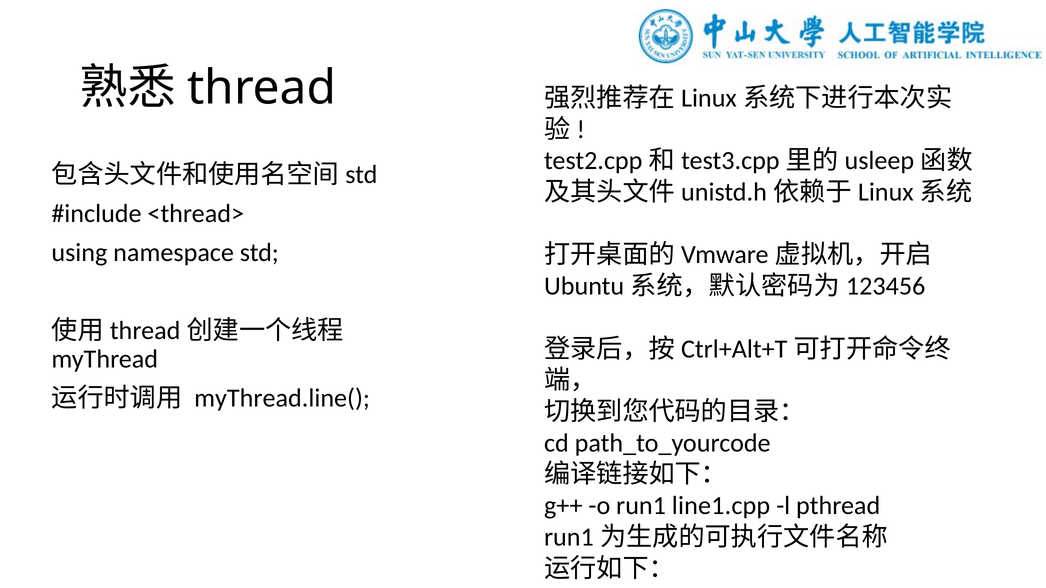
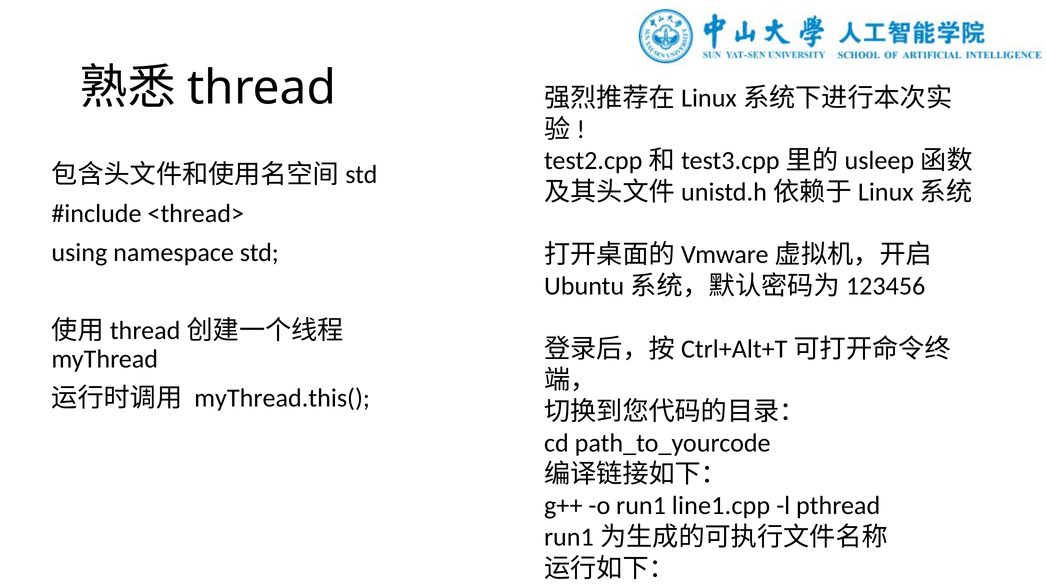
myThread.line(: myThread.line( -> myThread.this( (282, 398)
